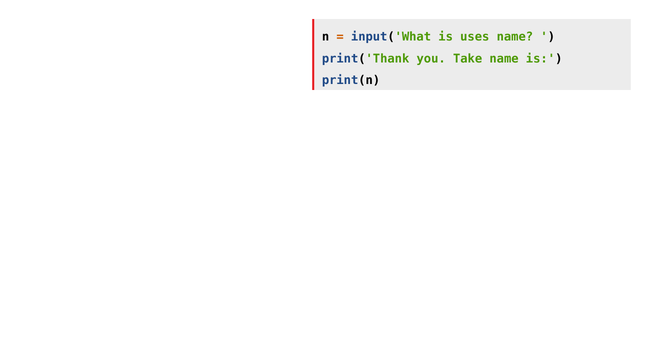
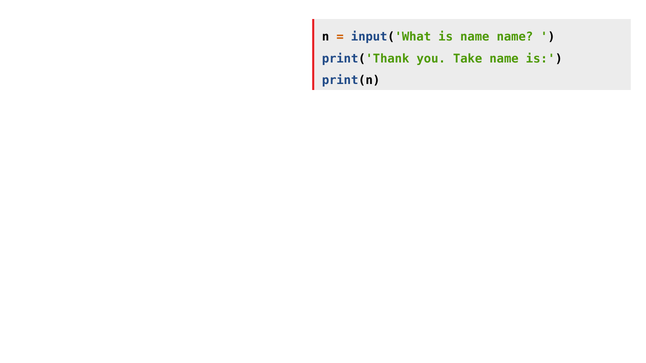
is uses: uses -> name (475, 37)
